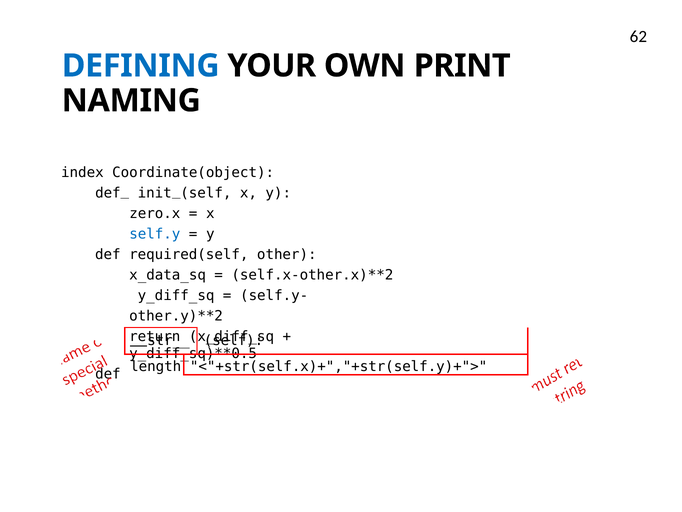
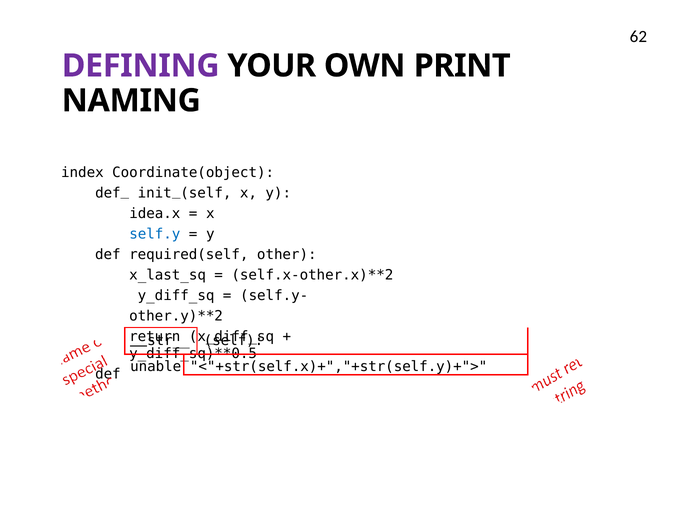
DEFINING colour: blue -> purple (141, 66)
zero.x: zero.x -> idea.x (155, 213)
x_data_sq: x_data_sq -> x_last_sq (168, 275)
length: length -> unable (156, 366)
